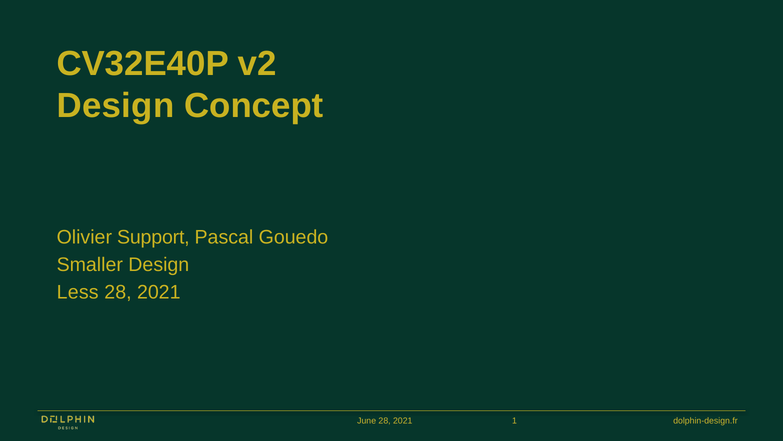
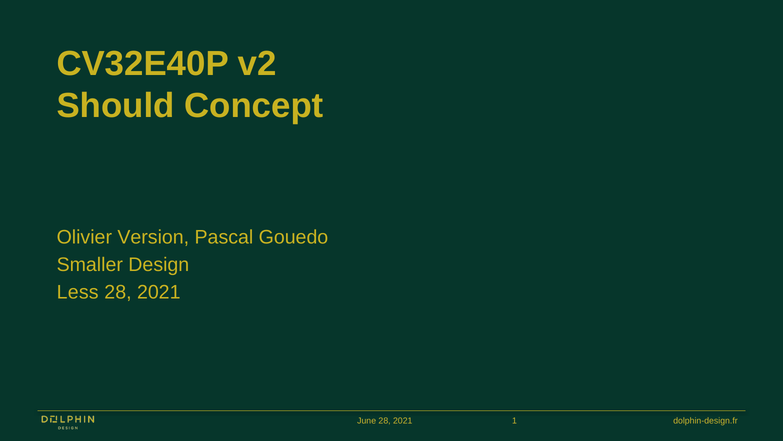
Design: Design -> Should (116, 106)
Support: Support -> Version (153, 237)
